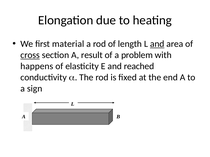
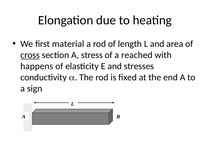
and underline: present -> none (157, 44)
result: result -> stress (92, 55)
problem: problem -> reached (137, 55)
reached: reached -> stresses (139, 66)
